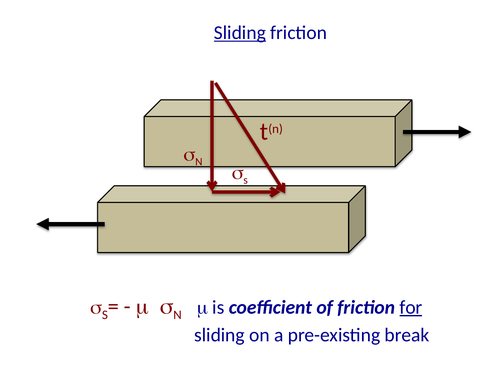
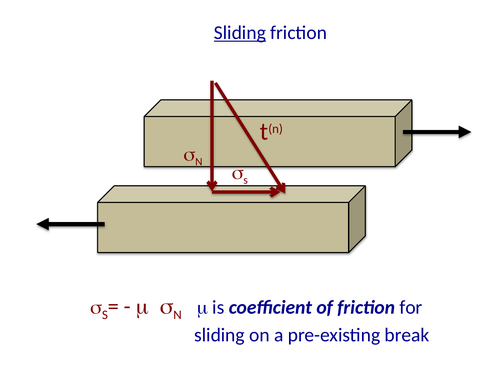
for underline: present -> none (411, 307)
